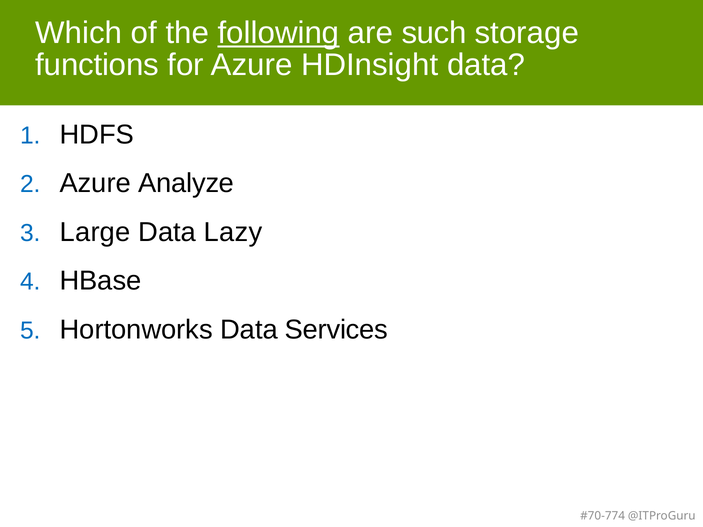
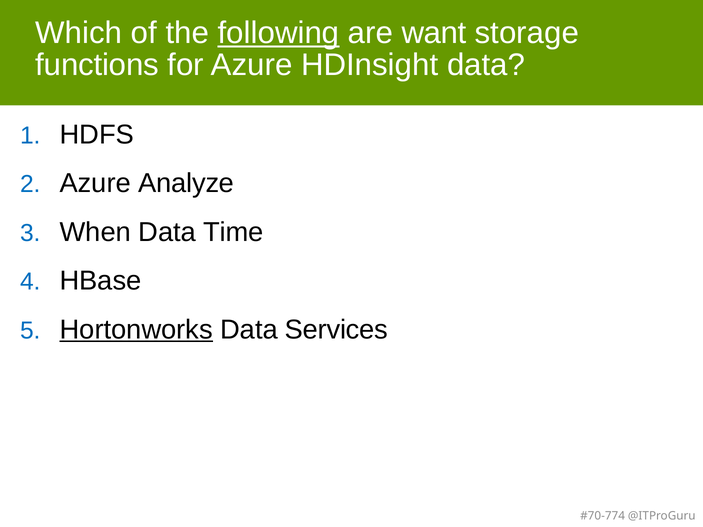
such: such -> want (434, 33)
Large: Large -> When (95, 232)
Lazy: Lazy -> Time (233, 232)
Hortonworks underline: none -> present (136, 330)
